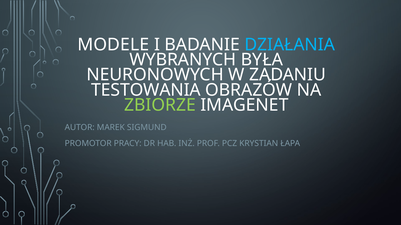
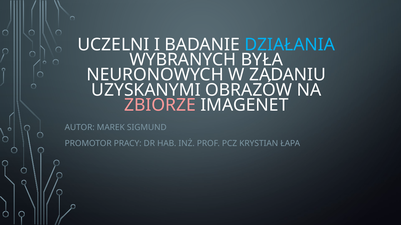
MODELE: MODELE -> UCZELNI (113, 45)
TESTOWANIA: TESTOWANIA -> UZYSKANYMI (146, 90)
ZBIORZE colour: light green -> pink (160, 105)
